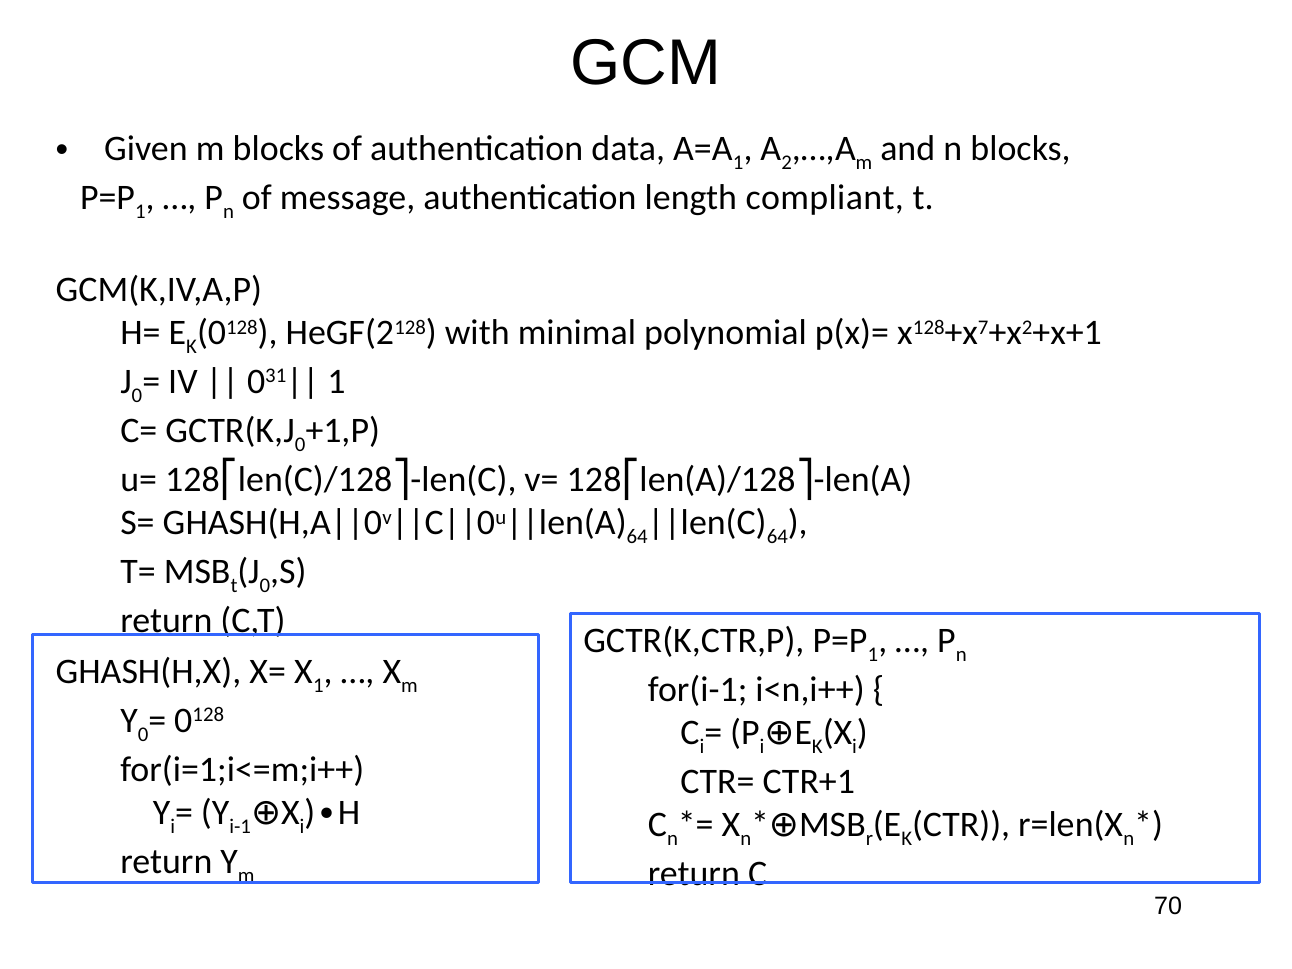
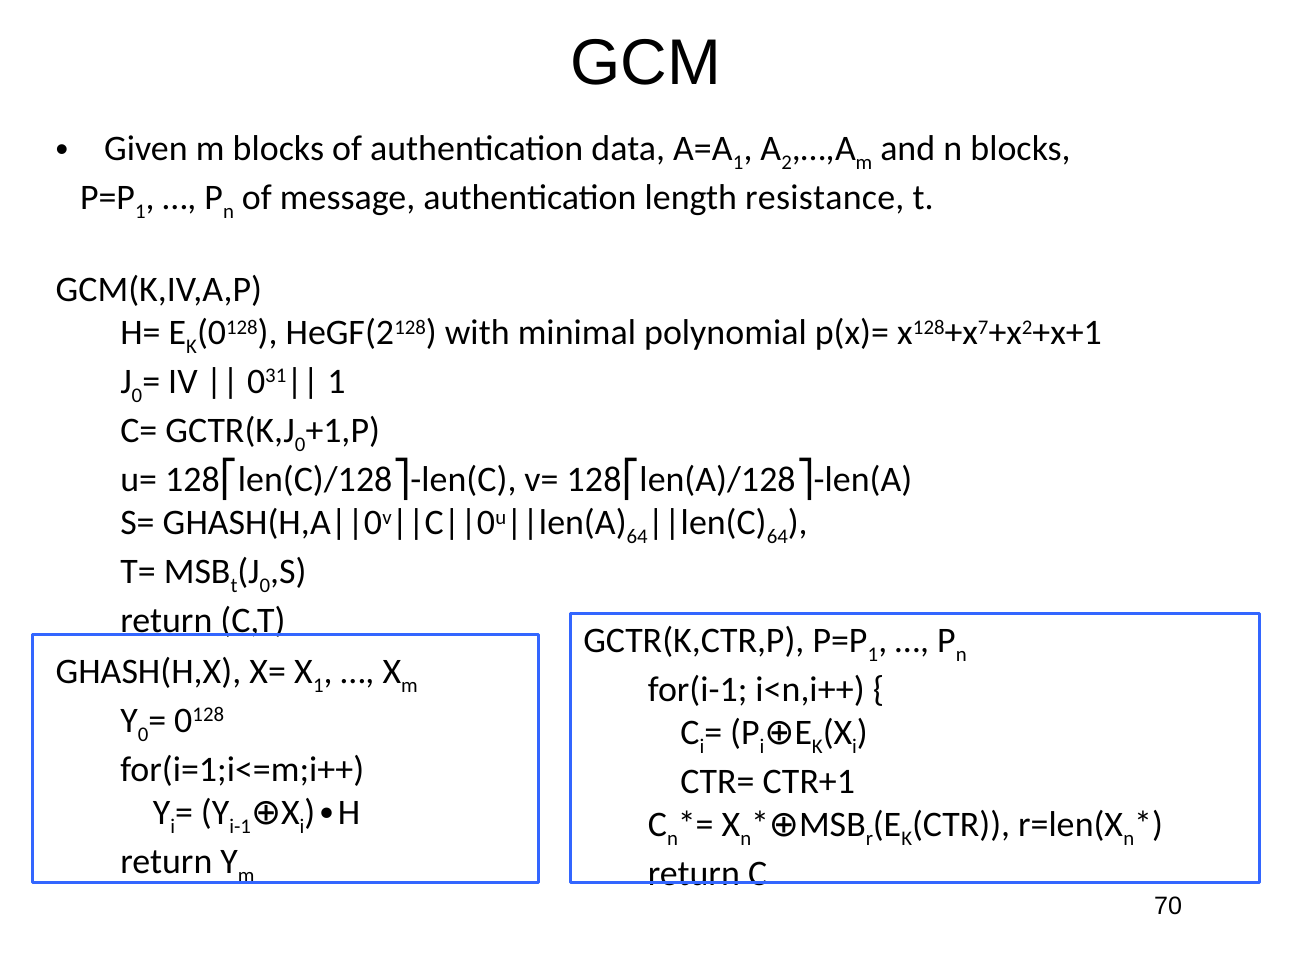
compliant: compliant -> resistance (825, 198)
